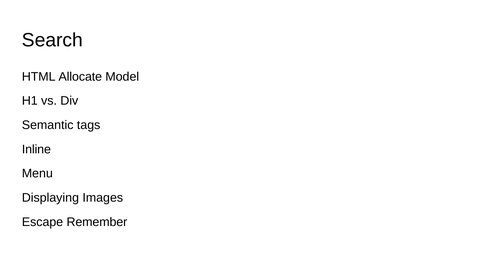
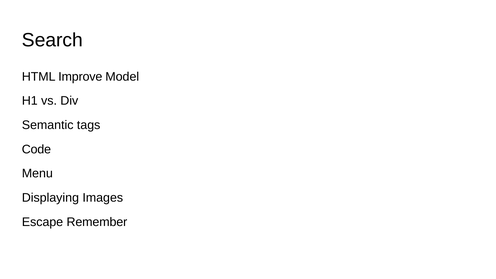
Allocate: Allocate -> Improve (80, 77)
Inline: Inline -> Code (36, 149)
